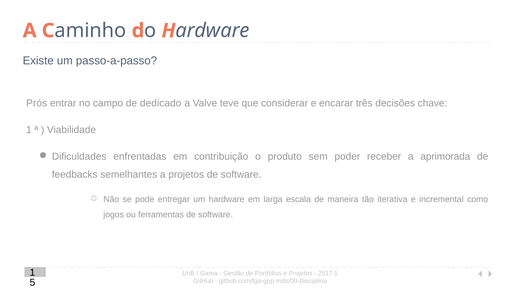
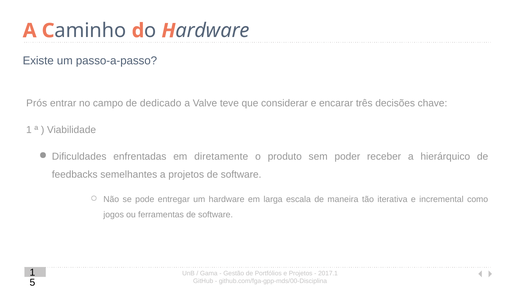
contribuição: contribuição -> diretamente (221, 156)
aprimorada: aprimorada -> hierárquico (445, 156)
